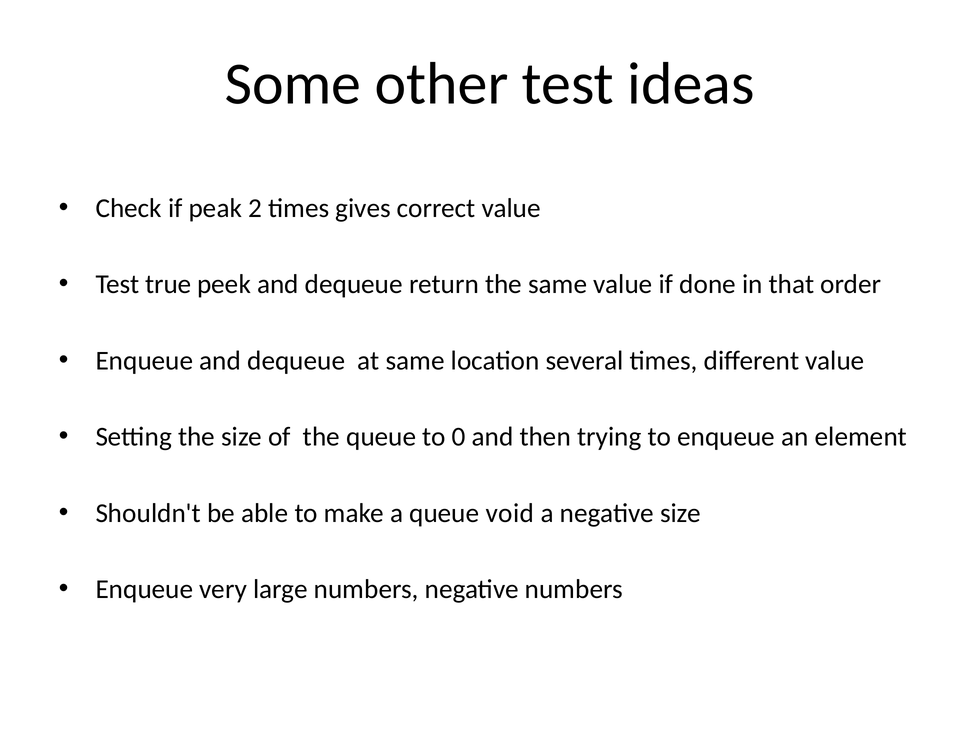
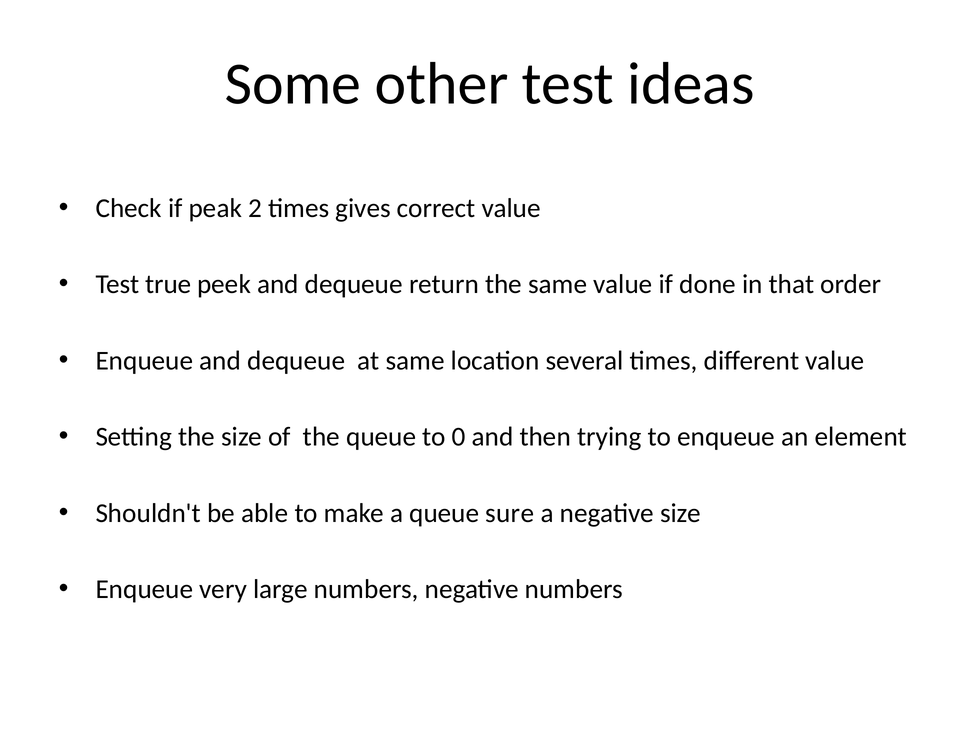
void: void -> sure (510, 513)
